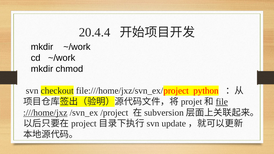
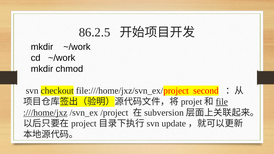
20.4.4: 20.4.4 -> 86.2.5 (95, 32)
python: python -> second (206, 91)
